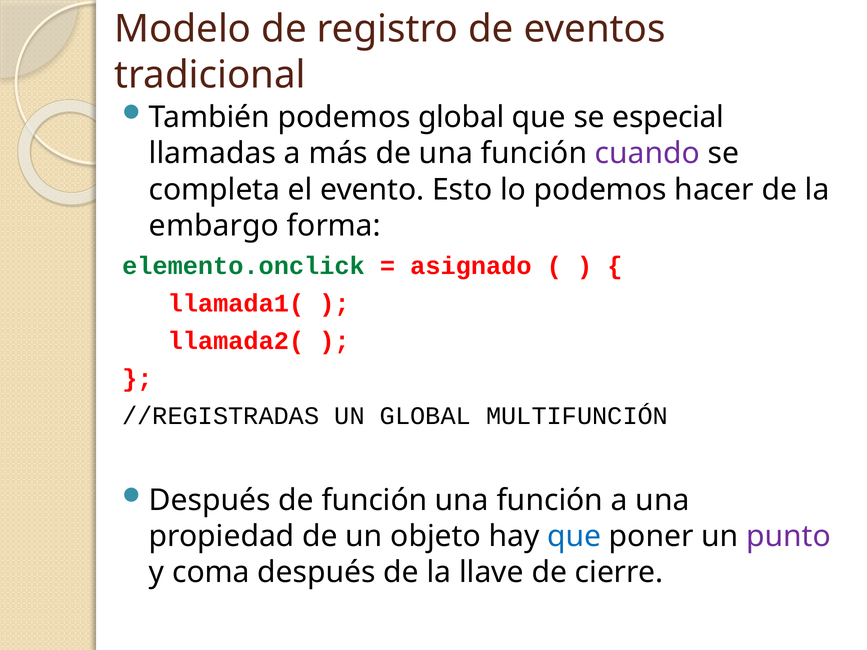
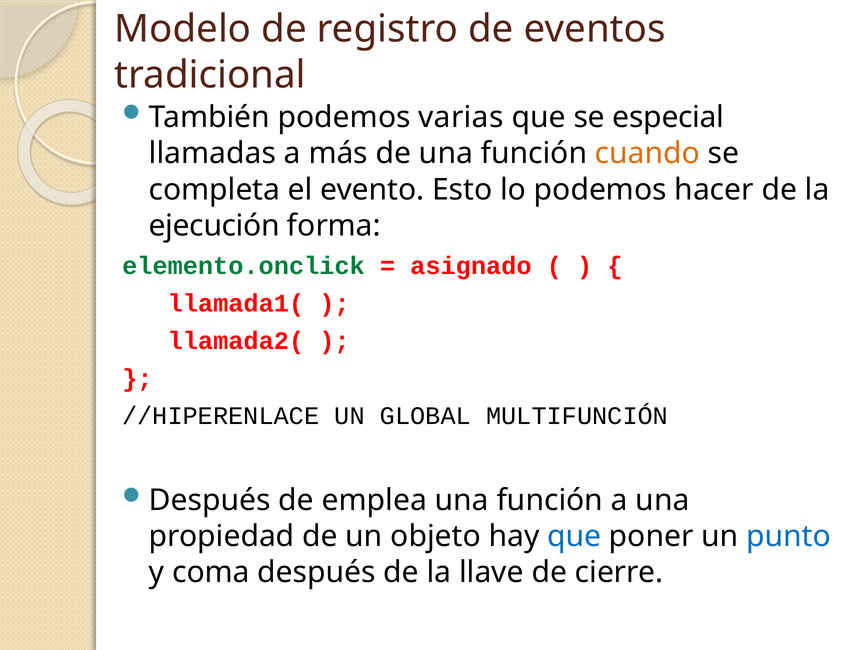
podemos global: global -> varias (461, 117)
cuando colour: purple -> orange (647, 154)
embargo: embargo -> ejecución (214, 226)
//REGISTRADAS: //REGISTRADAS -> //HIPERENLACE (221, 416)
de función: función -> emplea (374, 500)
punto colour: purple -> blue (789, 536)
